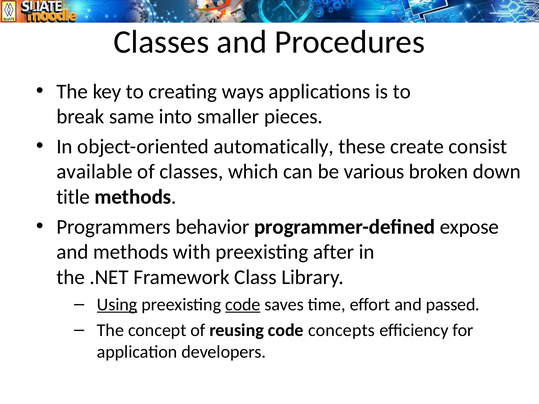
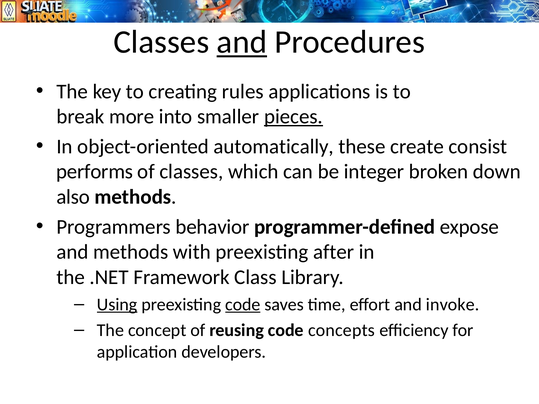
and underline: none -> present (242, 42)
ways: ways -> rules (243, 92)
same: same -> more (132, 117)
pieces underline: none -> present (293, 117)
available: available -> performs (95, 172)
various: various -> integer (374, 172)
title: title -> also (73, 197)
passed: passed -> invoke (453, 305)
